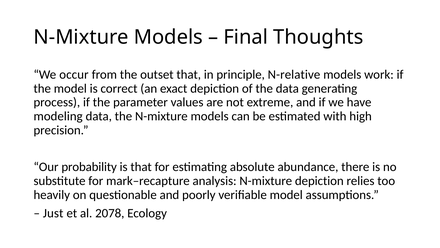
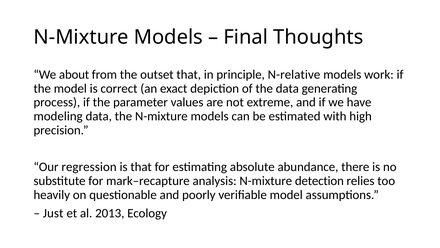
occur: occur -> about (74, 74)
probability: probability -> regression (89, 167)
N-mixture depiction: depiction -> detection (319, 181)
2078: 2078 -> 2013 (110, 213)
